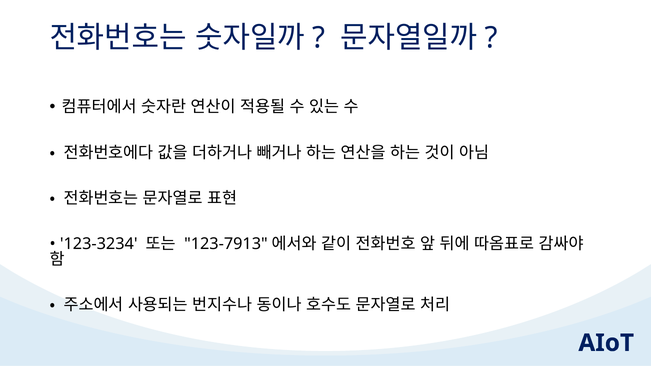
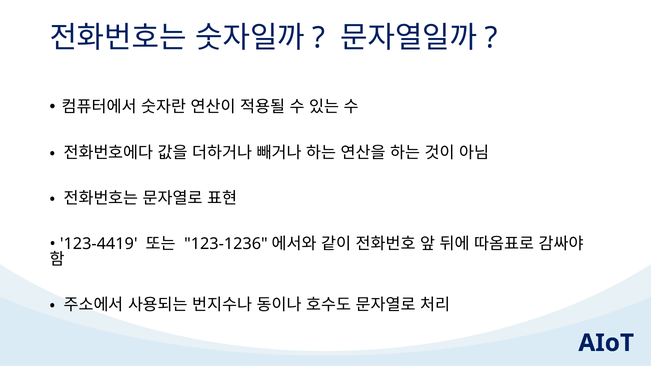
123-3234: 123-3234 -> 123-4419 (99, 244)
123-7913: 123-7913 -> 123-1236 (226, 244)
